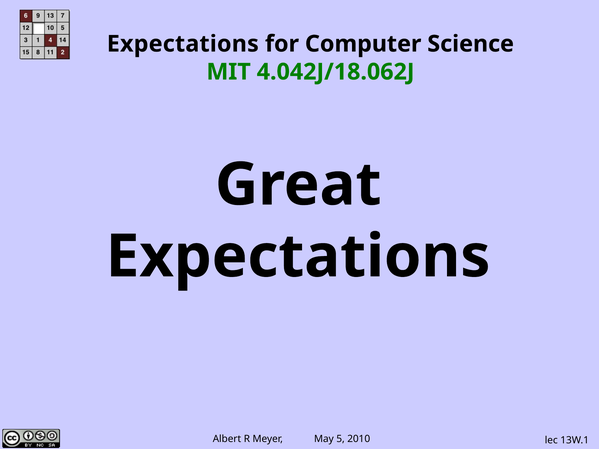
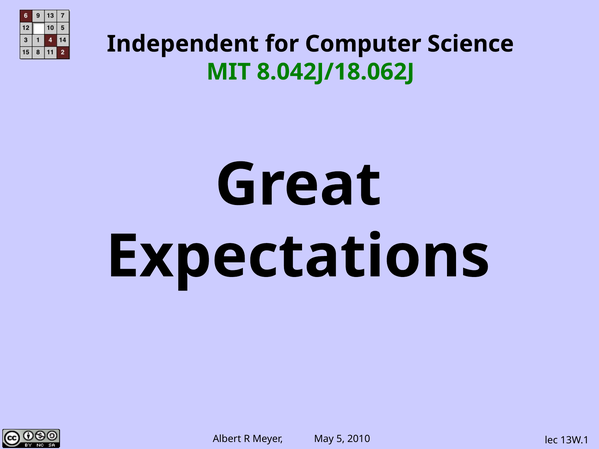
Expectations: Expectations -> Independent (183, 44)
4.042J/18.062J: 4.042J/18.062J -> 8.042J/18.062J (336, 72)
